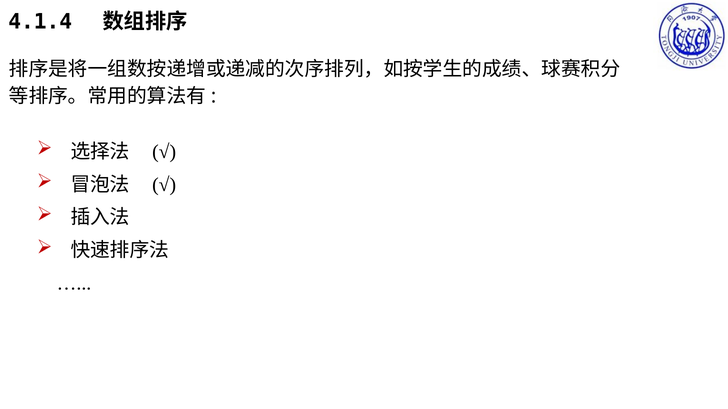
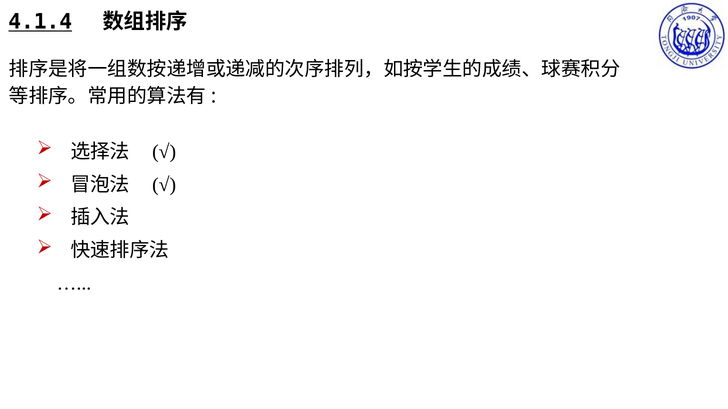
4.1.4 underline: none -> present (40, 22)
